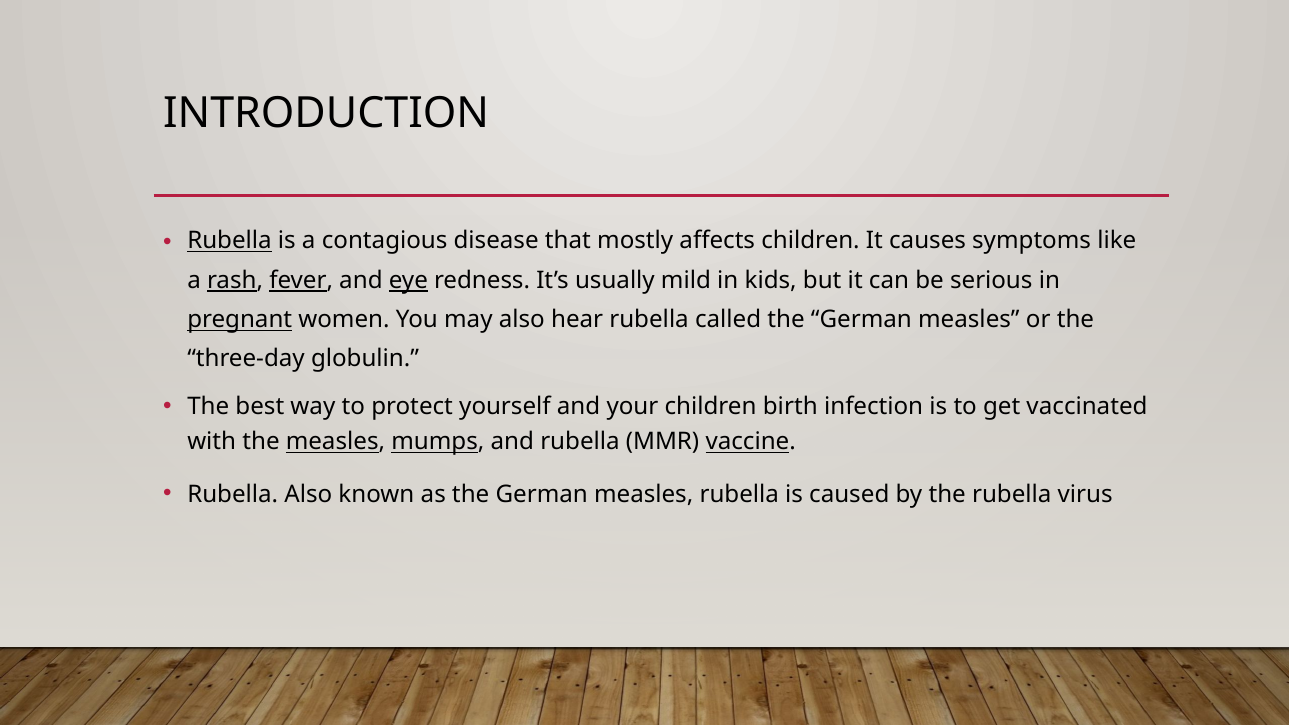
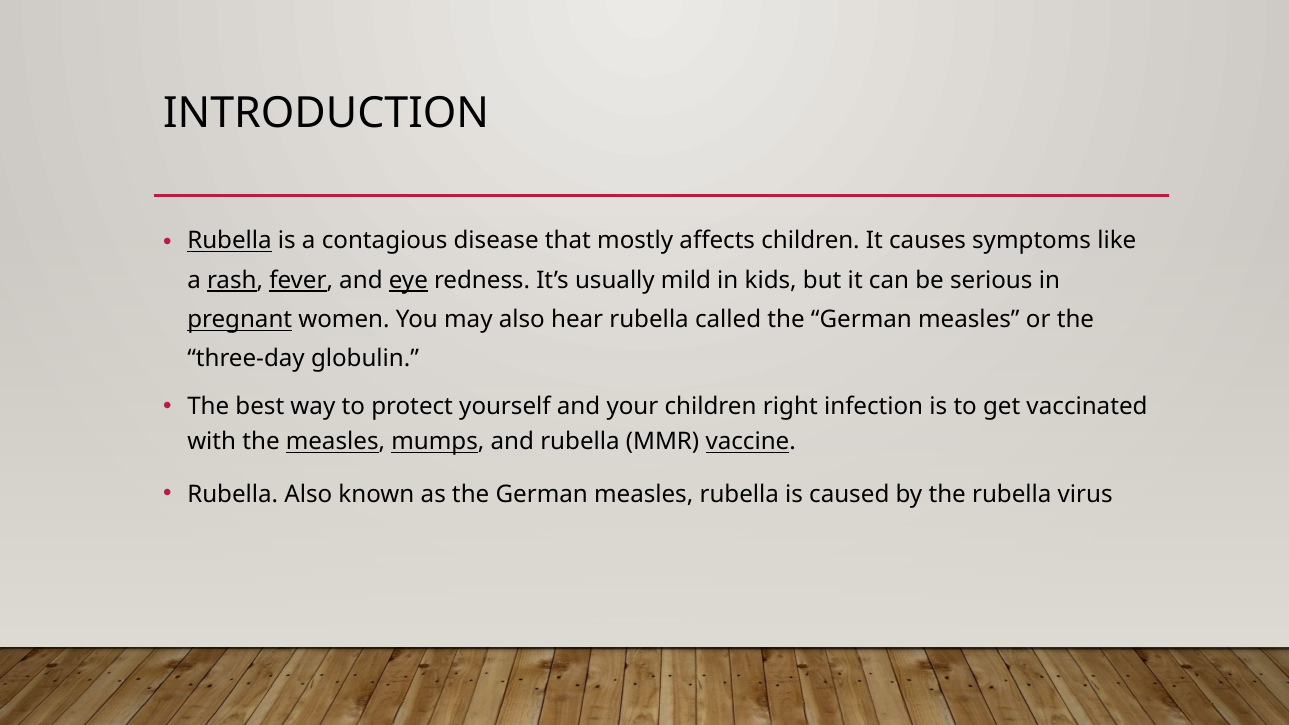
birth: birth -> right (790, 406)
